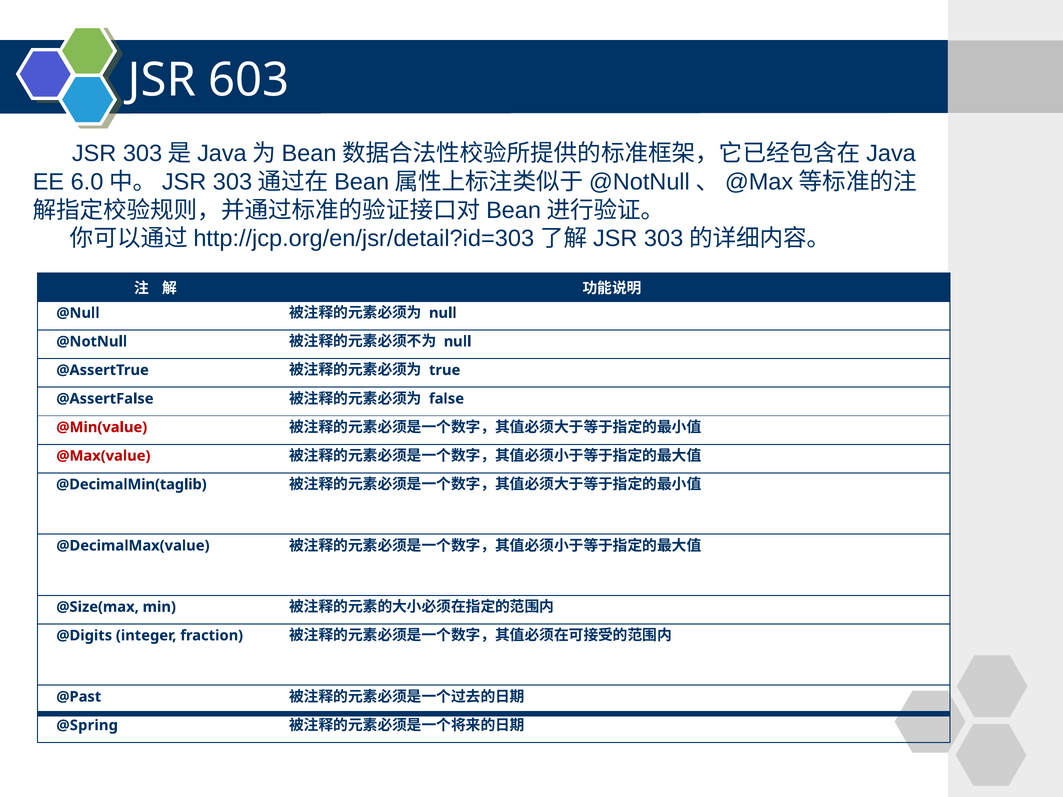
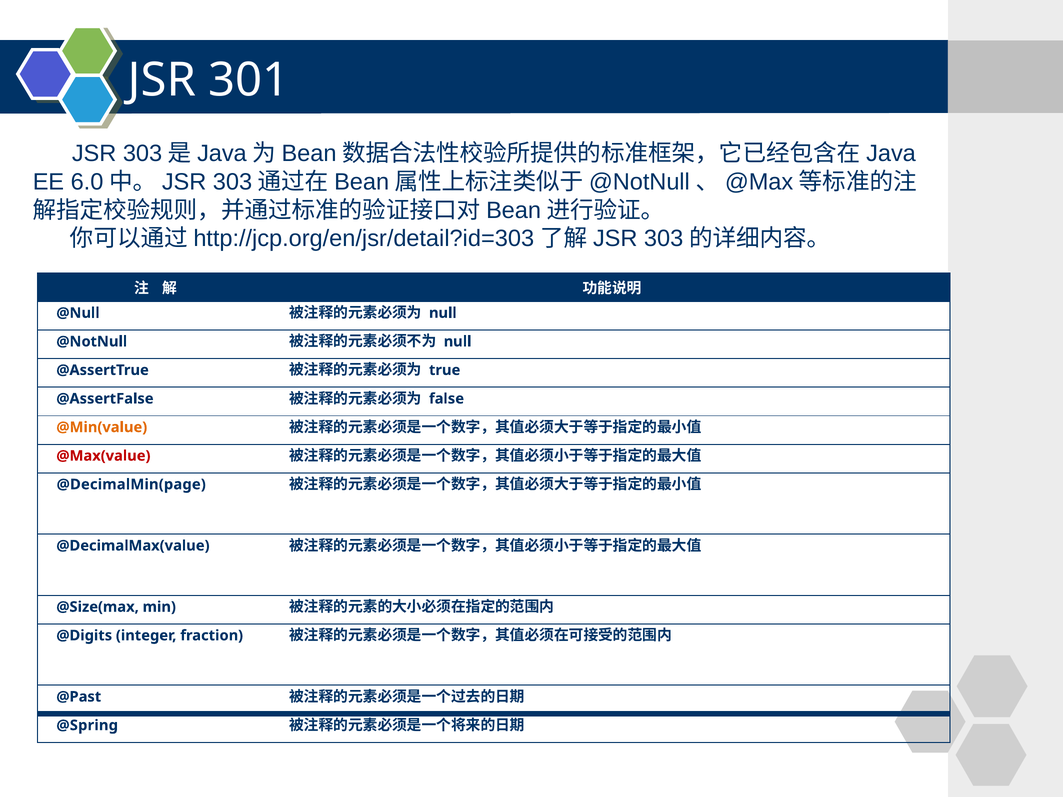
603: 603 -> 301 (249, 80)
@Min(value colour: red -> orange (102, 427)
@DecimalMin(taglib: @DecimalMin(taglib -> @DecimalMin(page (131, 485)
